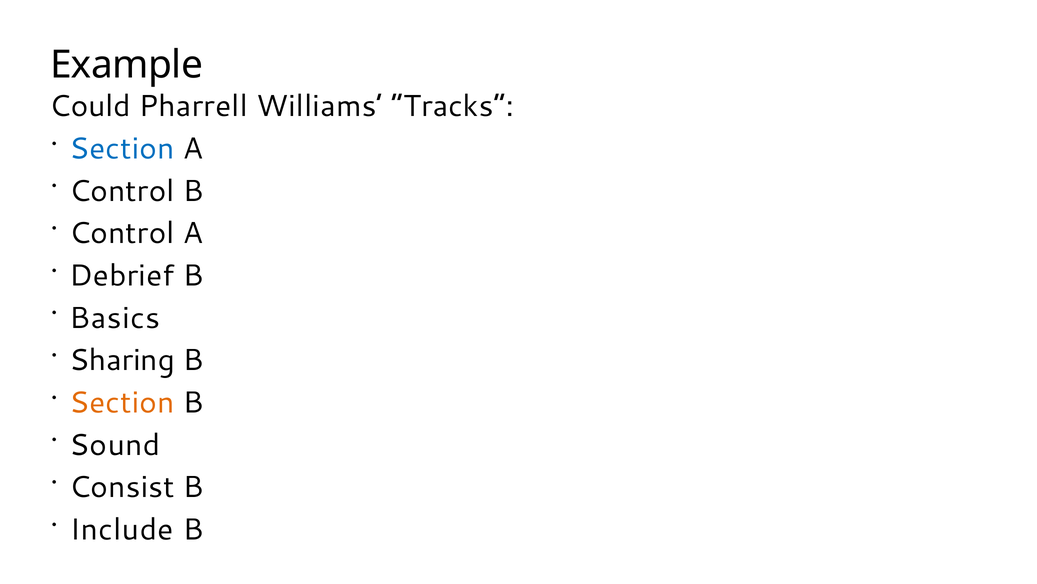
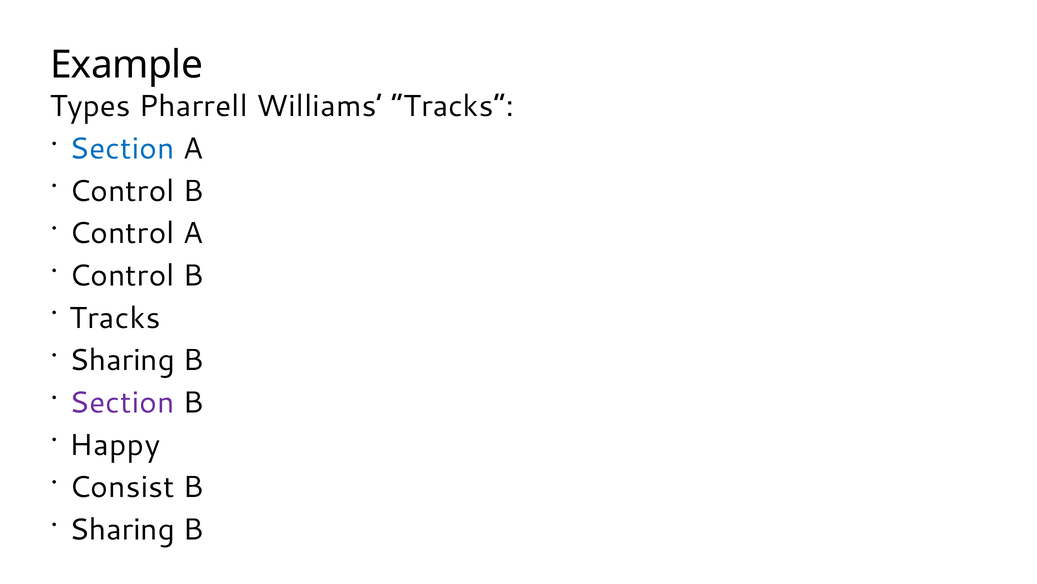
Could: Could -> Types (90, 106)
Debrief: Debrief -> Control (122, 275)
Basics: Basics -> Tracks (115, 318)
Section colour: orange -> purple (122, 402)
Sound: Sound -> Happy (115, 445)
Include: Include -> Sharing (122, 529)
